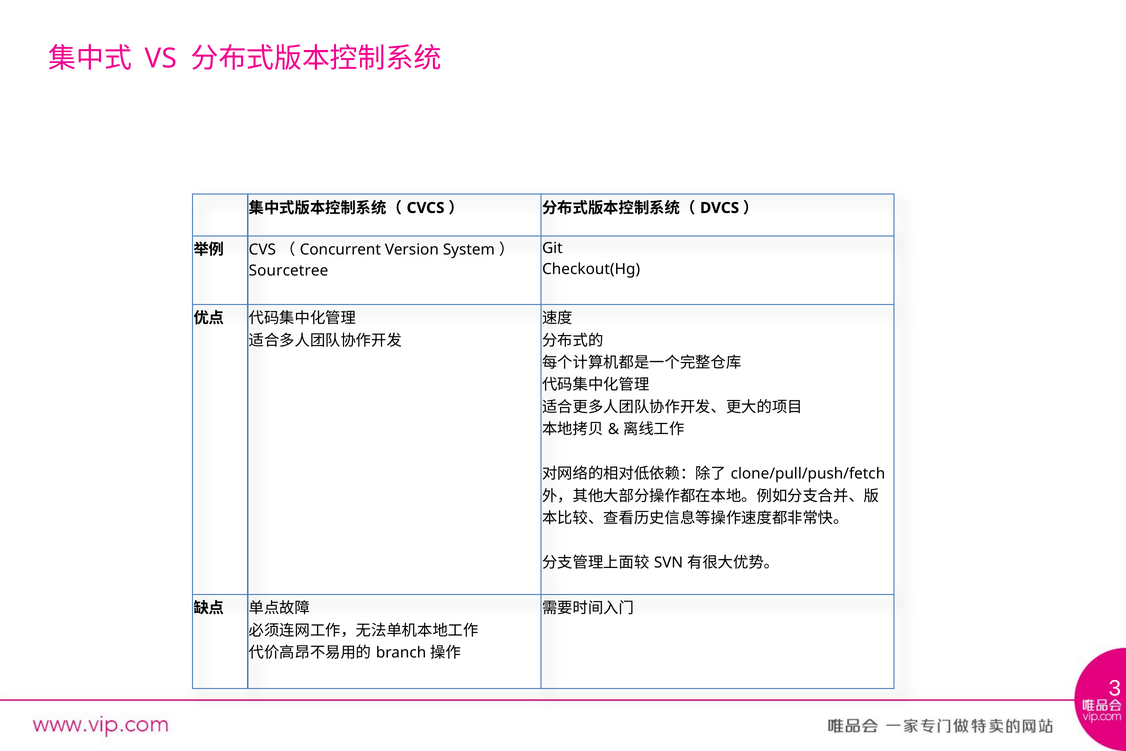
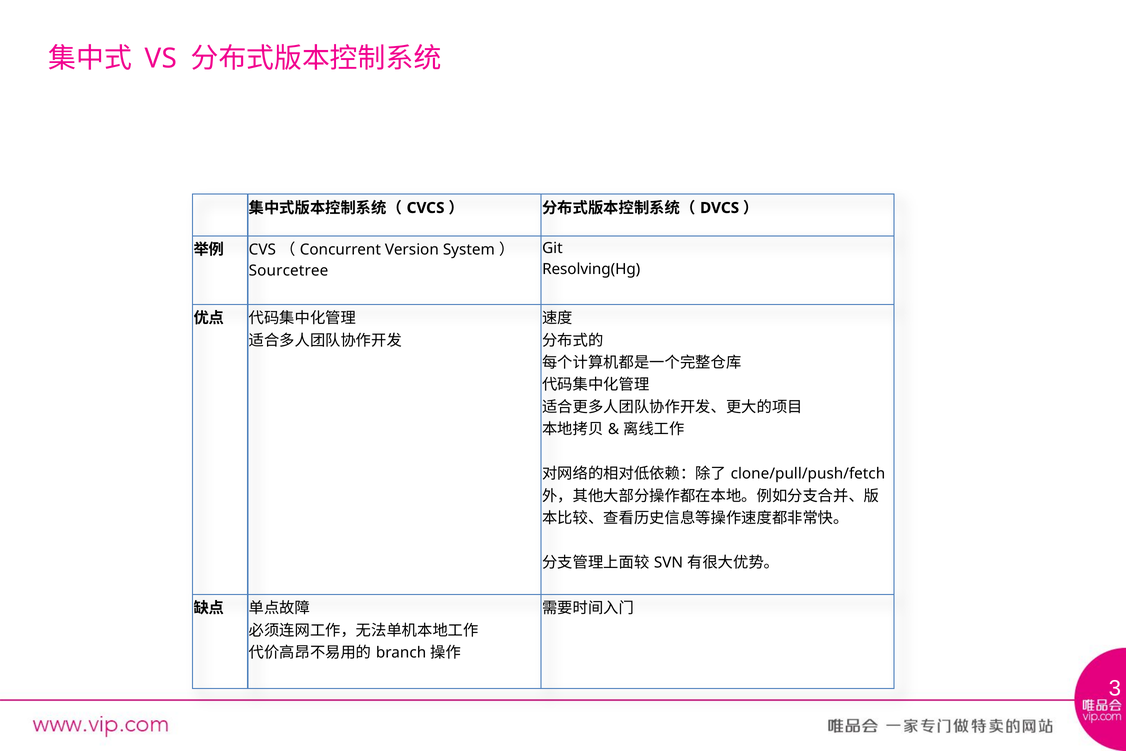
Checkout(Hg: Checkout(Hg -> Resolving(Hg (591, 269)
